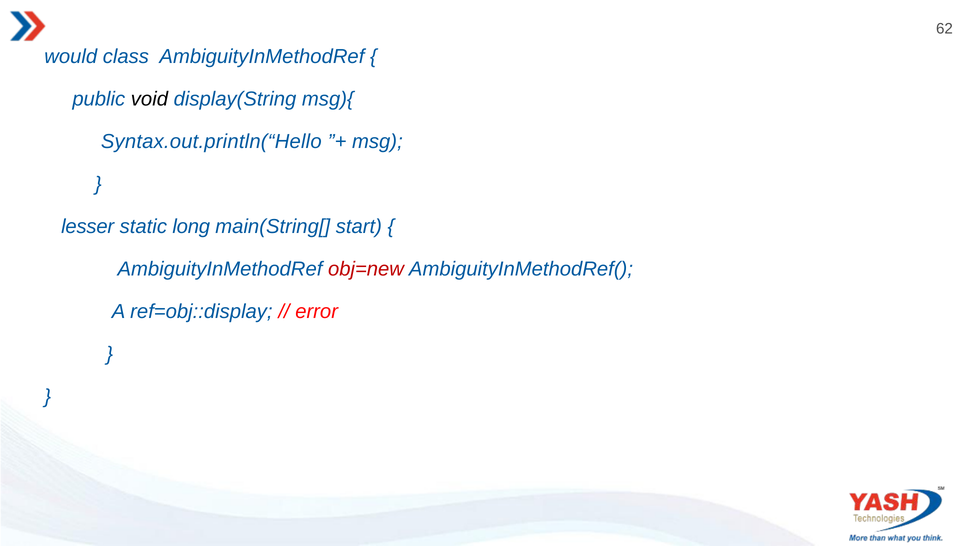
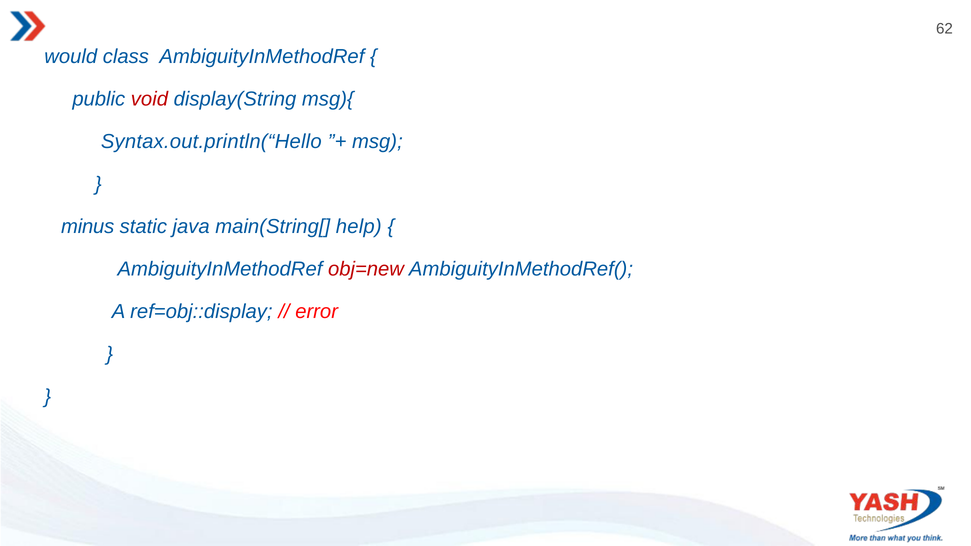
void colour: black -> red (149, 99)
lesser: lesser -> minus (88, 227)
long: long -> java (191, 227)
start: start -> help (359, 227)
